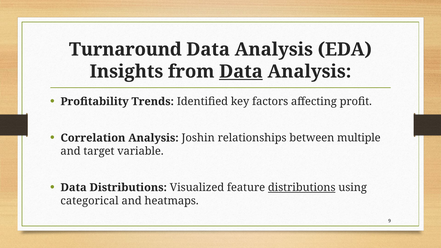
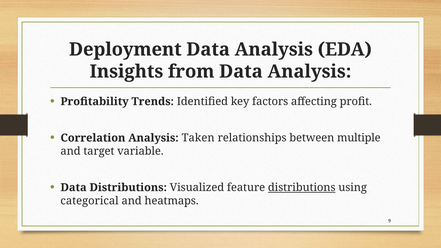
Turnaround: Turnaround -> Deployment (125, 49)
Data underline: present -> none (241, 72)
Joshin: Joshin -> Taken (198, 138)
